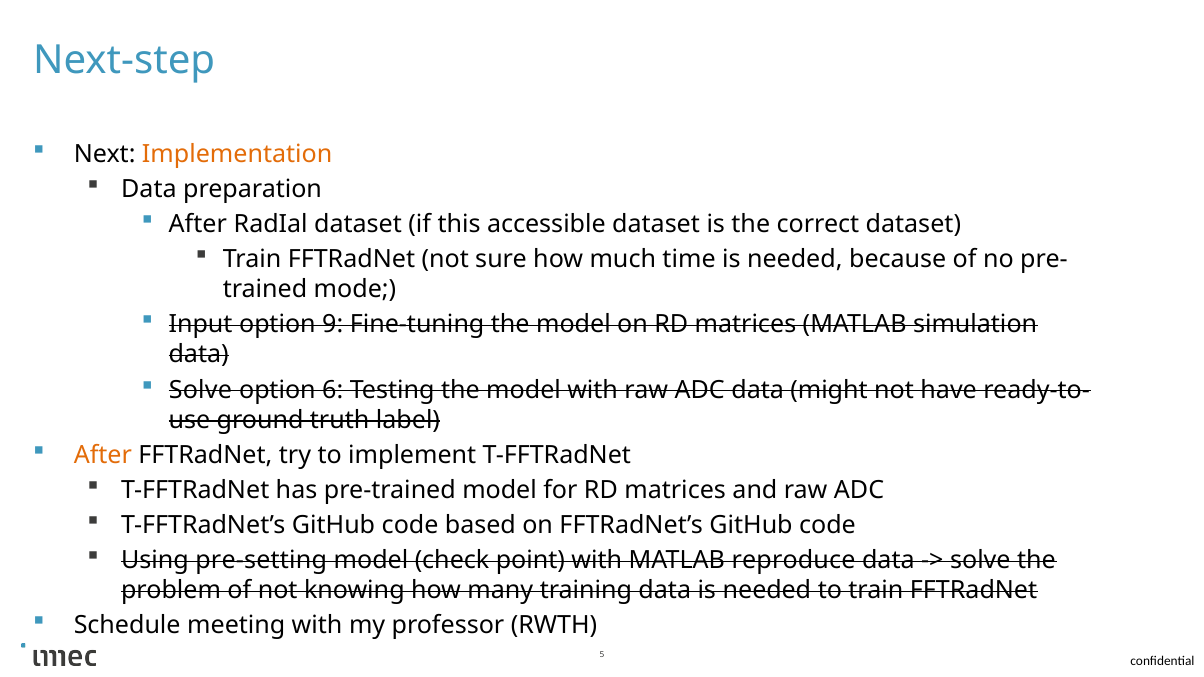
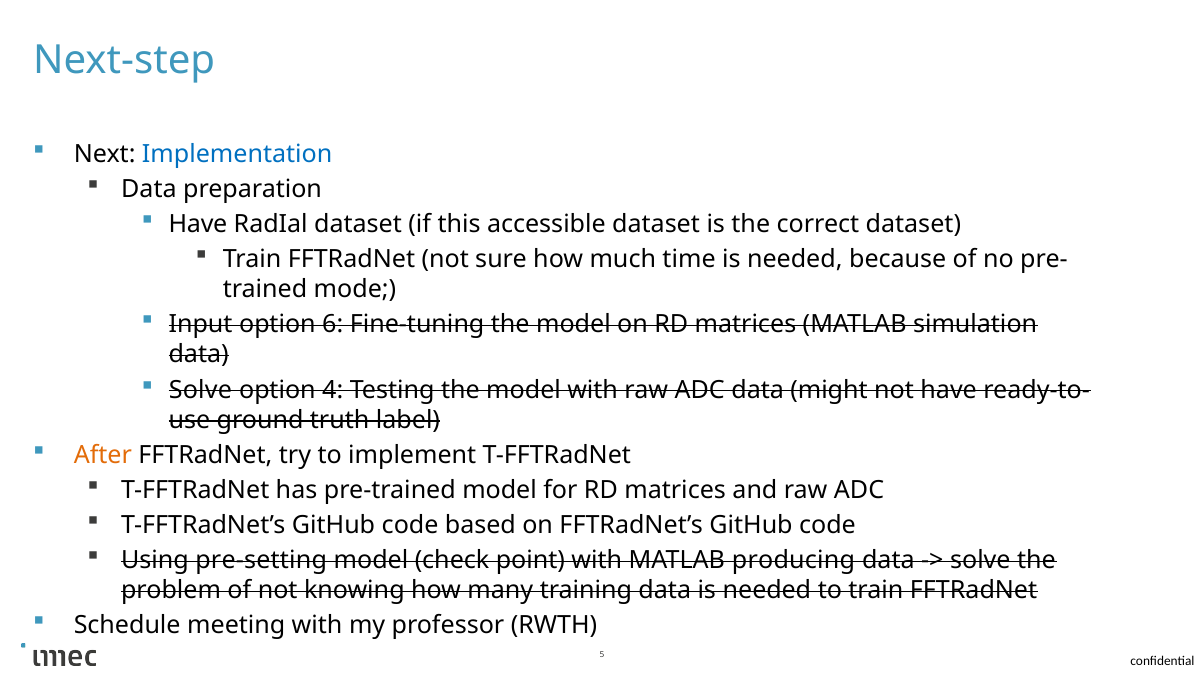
Implementation colour: orange -> blue (237, 154)
After: After -> Have (198, 224)
9: 9 -> 6 (333, 325)
6: 6 -> 4 (333, 390)
reproduce: reproduce -> producing (793, 561)
